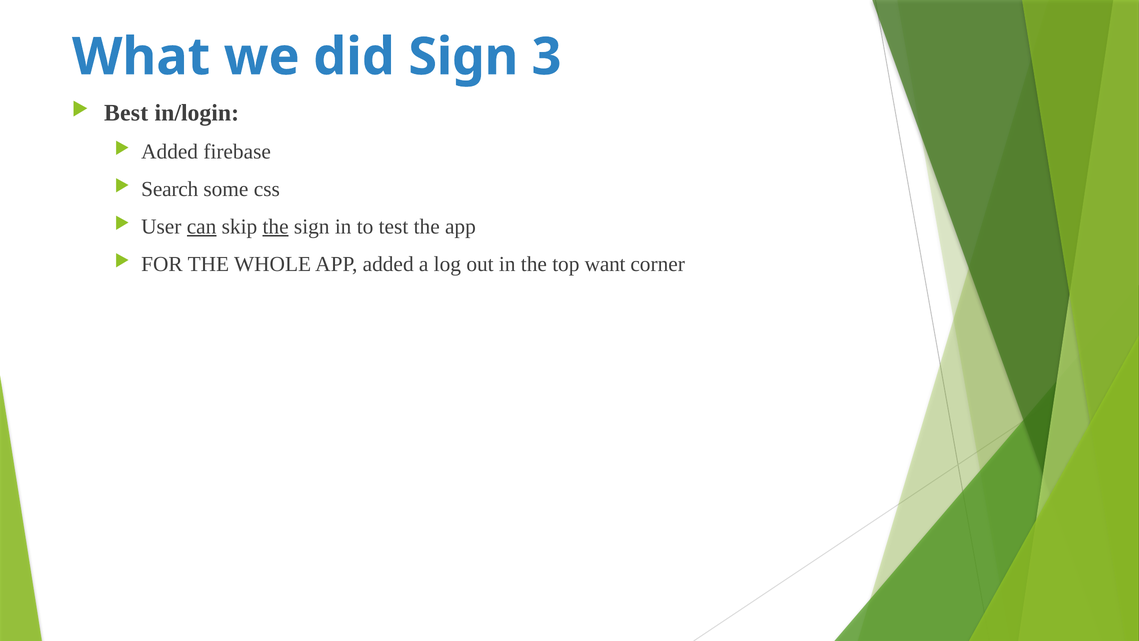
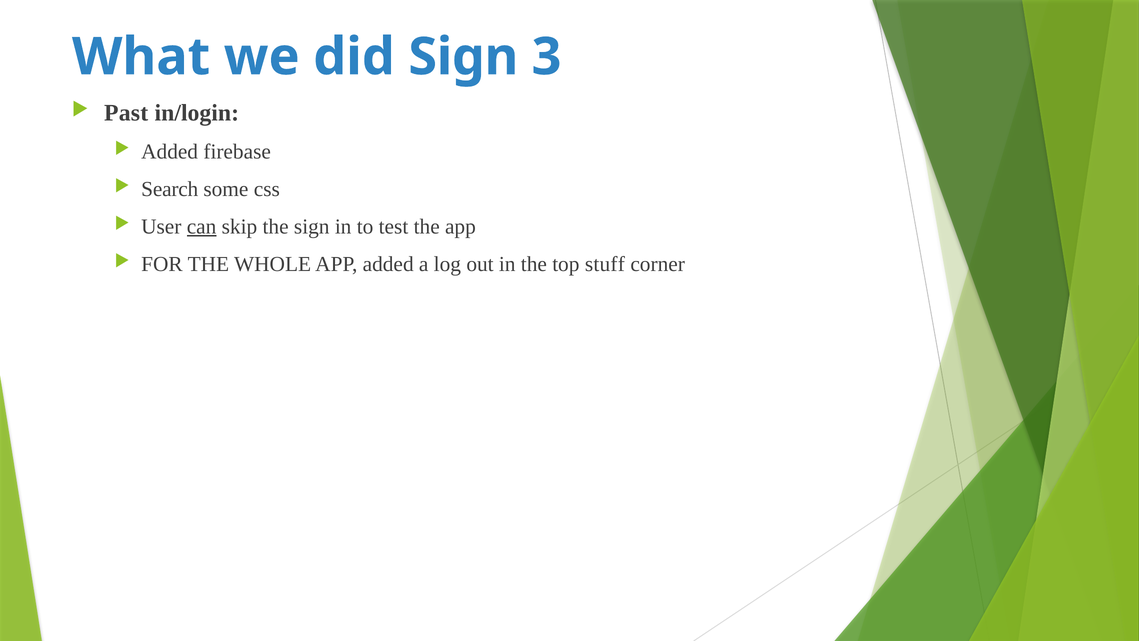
Best: Best -> Past (126, 113)
the underline: present -> none (276, 227)
want: want -> stuff (605, 264)
